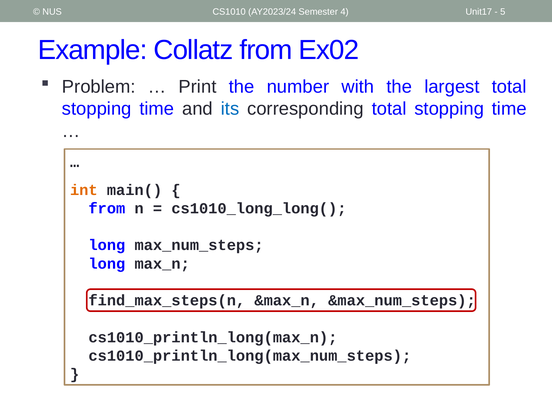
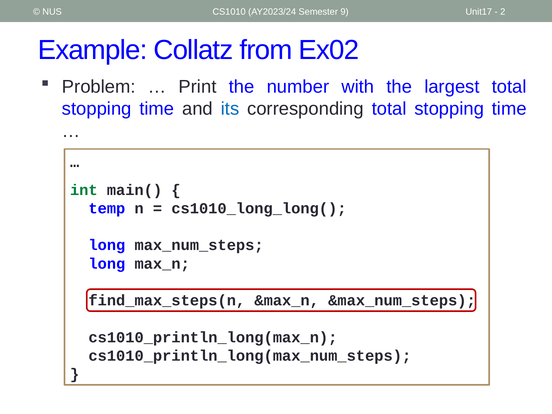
4: 4 -> 9 (345, 12)
5: 5 -> 2 (503, 12)
int colour: orange -> green (84, 190)
from: from -> temp (107, 208)
